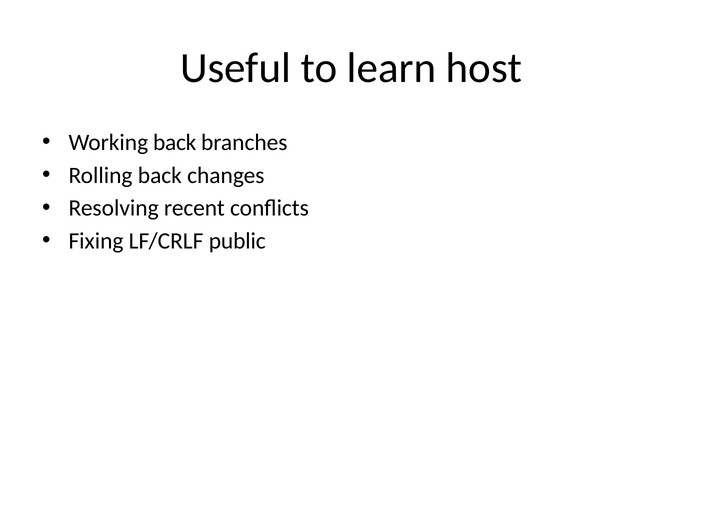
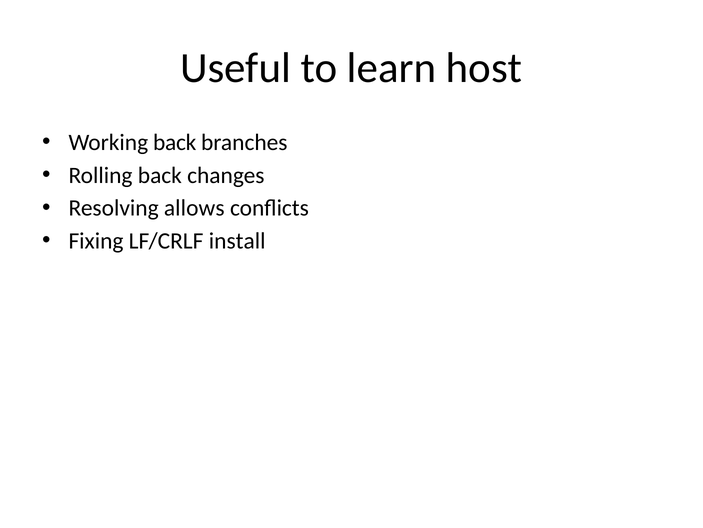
recent: recent -> allows (194, 208)
public: public -> install (237, 241)
